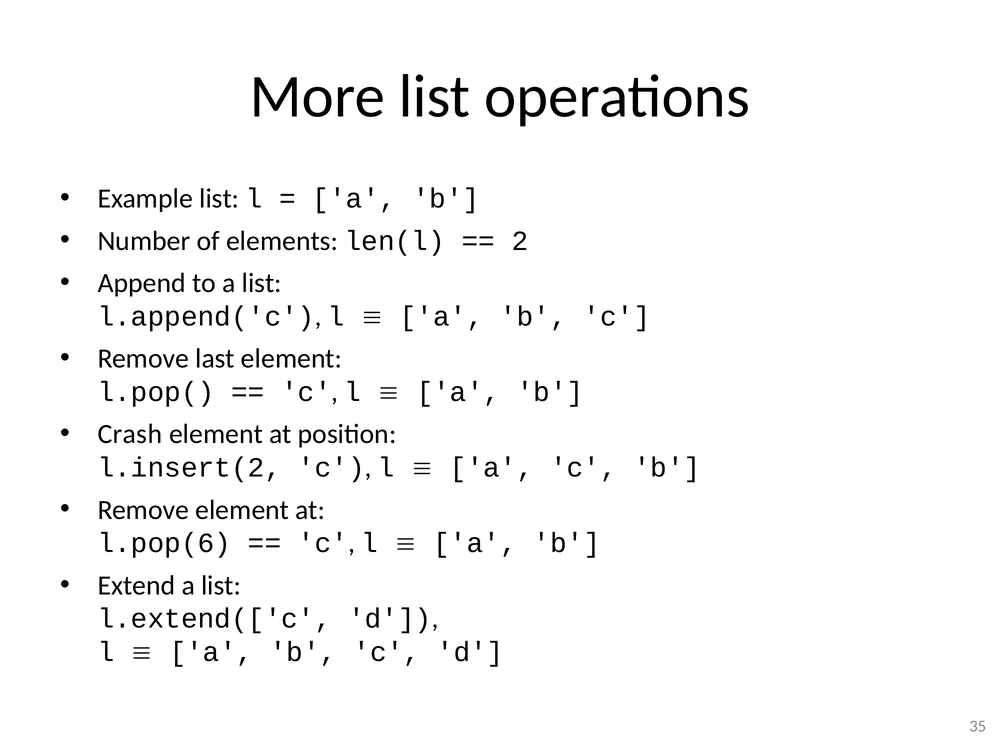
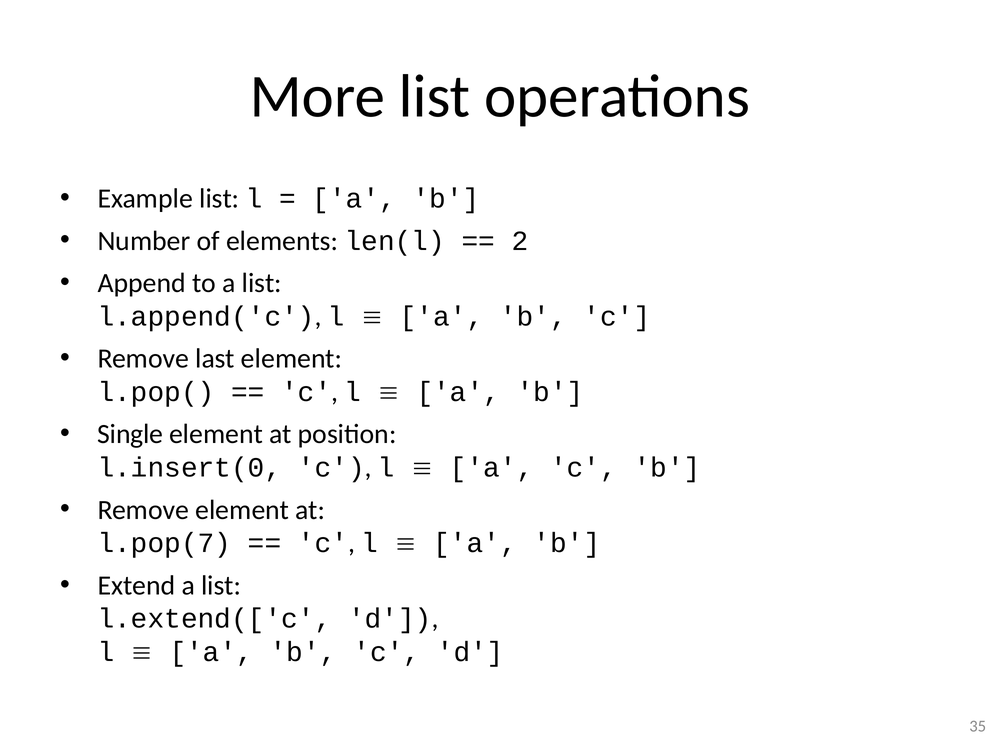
Crash: Crash -> Single (130, 434)
l.insert(2: l.insert(2 -> l.insert(0 (189, 468)
l.pop(6: l.pop(6 -> l.pop(7 (164, 543)
